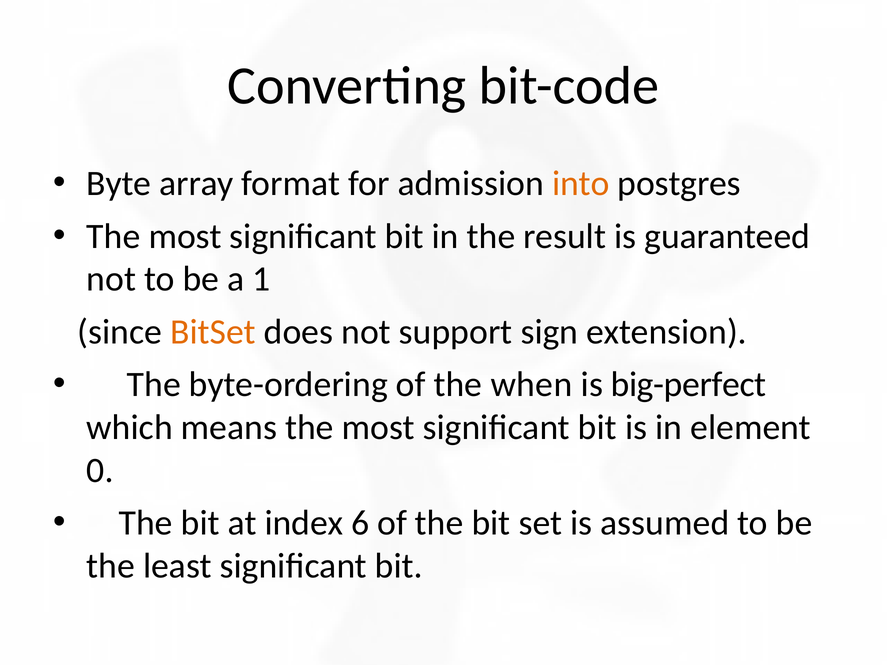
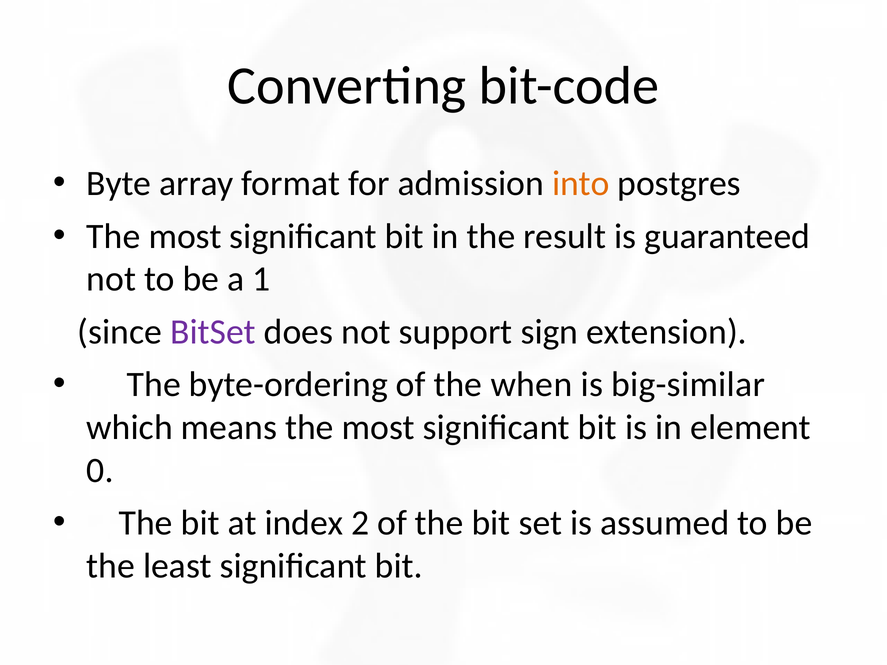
BitSet colour: orange -> purple (213, 332)
big-perfect: big-perfect -> big-similar (688, 385)
6: 6 -> 2 (360, 523)
